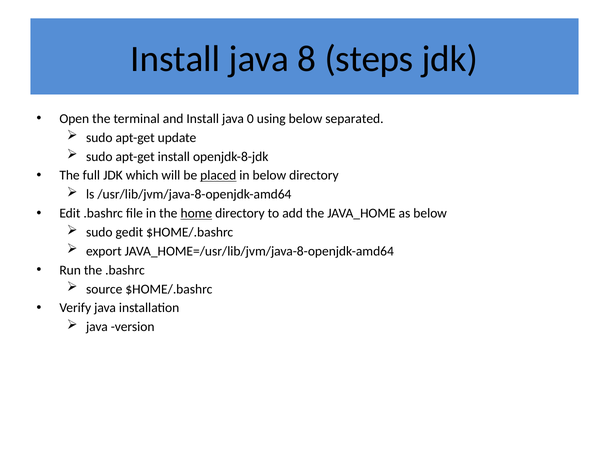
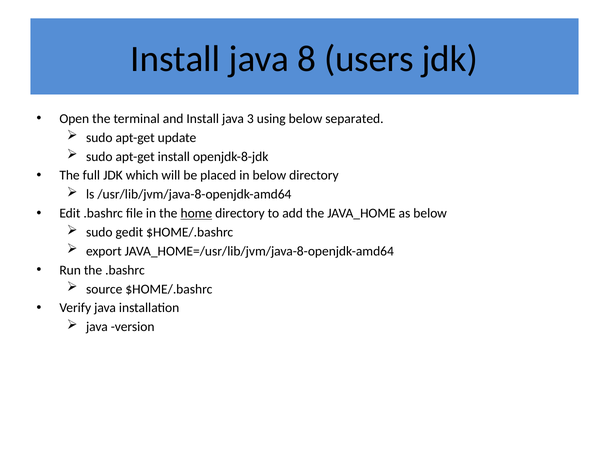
steps: steps -> users (369, 59)
0: 0 -> 3 (250, 119)
placed underline: present -> none (218, 175)
